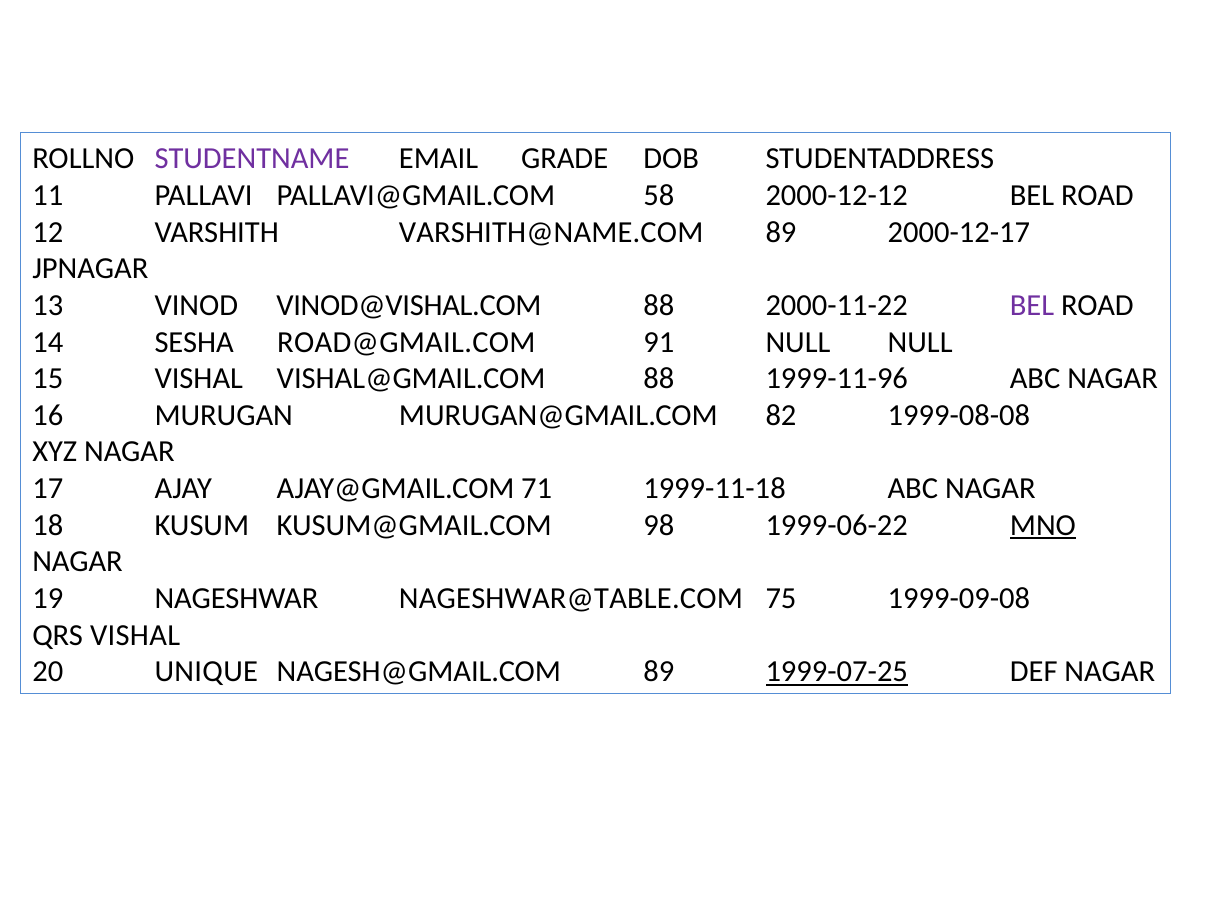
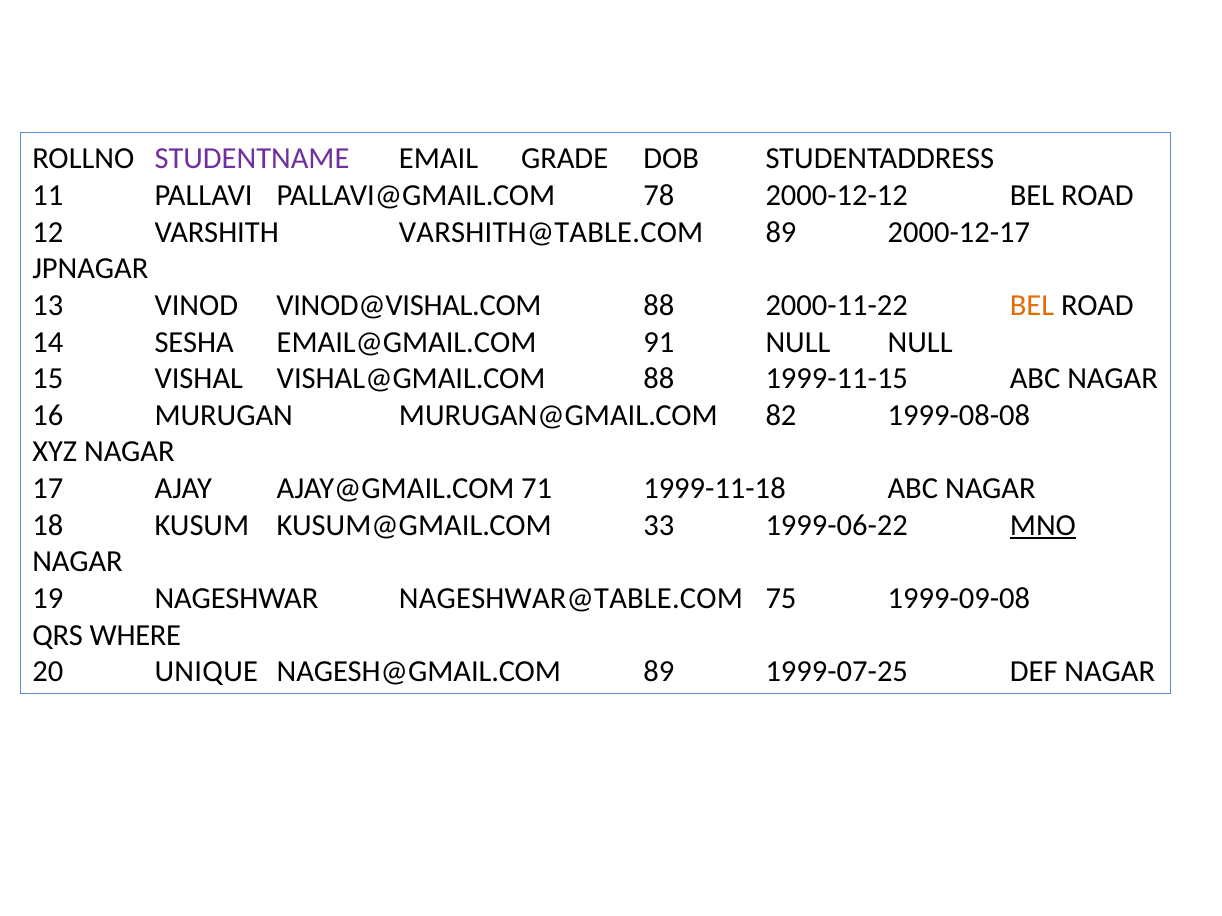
58: 58 -> 78 (659, 195)
VARSHITH@NAME.COM: VARSHITH@NAME.COM -> VARSHITH@TABLE.COM (551, 232)
BEL colour: purple -> orange (1032, 305)
ROAD@GMAIL.COM: ROAD@GMAIL.COM -> EMAIL@GMAIL.COM (407, 342)
1999-11-96: 1999-11-96 -> 1999-11-15 (837, 379)
98: 98 -> 33 (659, 525)
QRS VISHAL: VISHAL -> WHERE (135, 635)
1999-07-25 underline: present -> none (837, 672)
